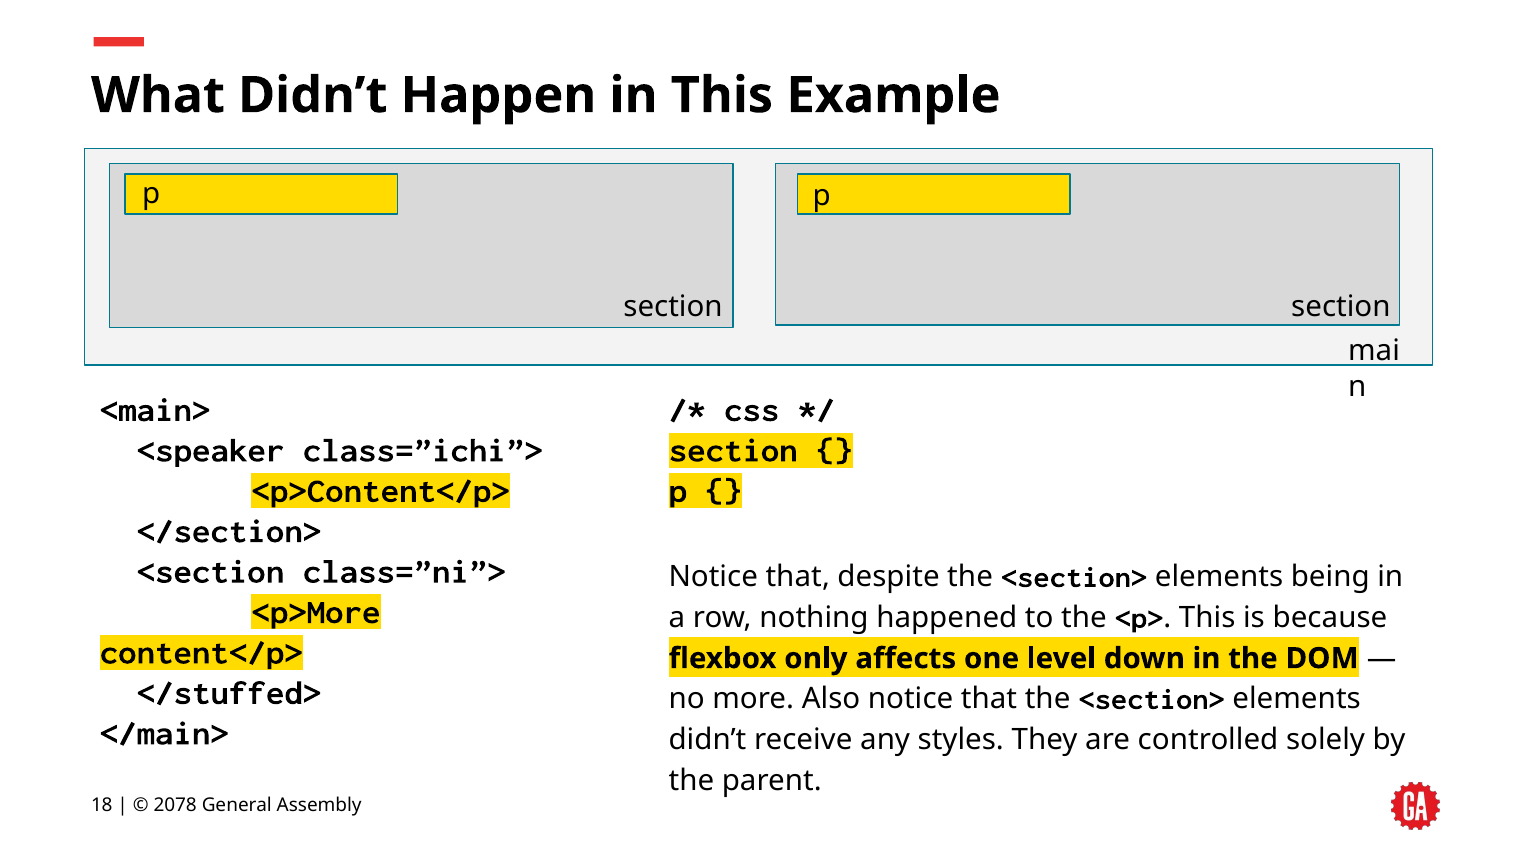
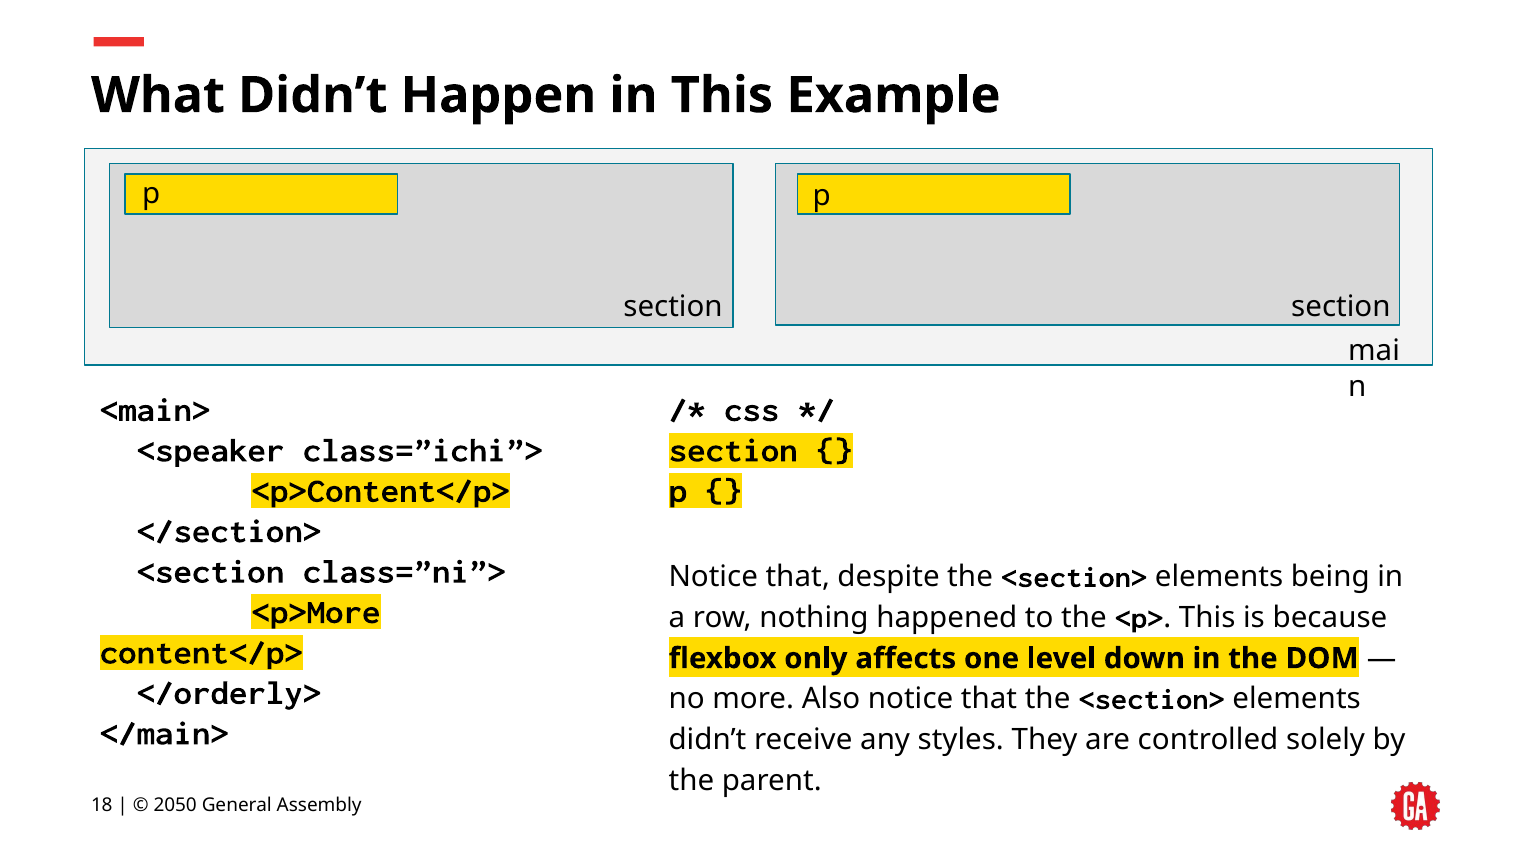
</stuffed>: </stuffed> -> </orderly> (229, 693)
2078: 2078 -> 2050 (175, 806)
